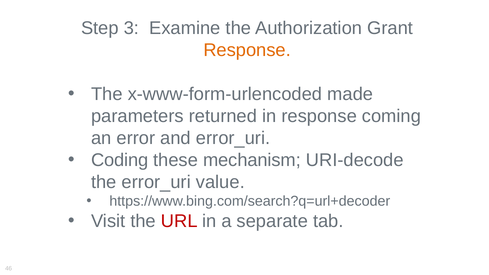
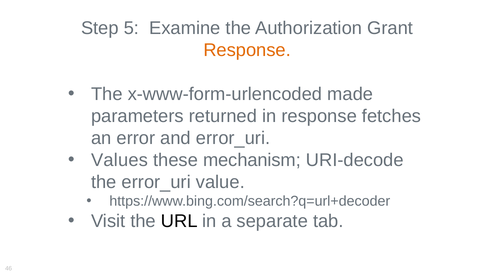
3: 3 -> 5 (131, 28)
coming: coming -> fetches (391, 116)
Coding: Coding -> Values (119, 160)
URL colour: red -> black (179, 221)
